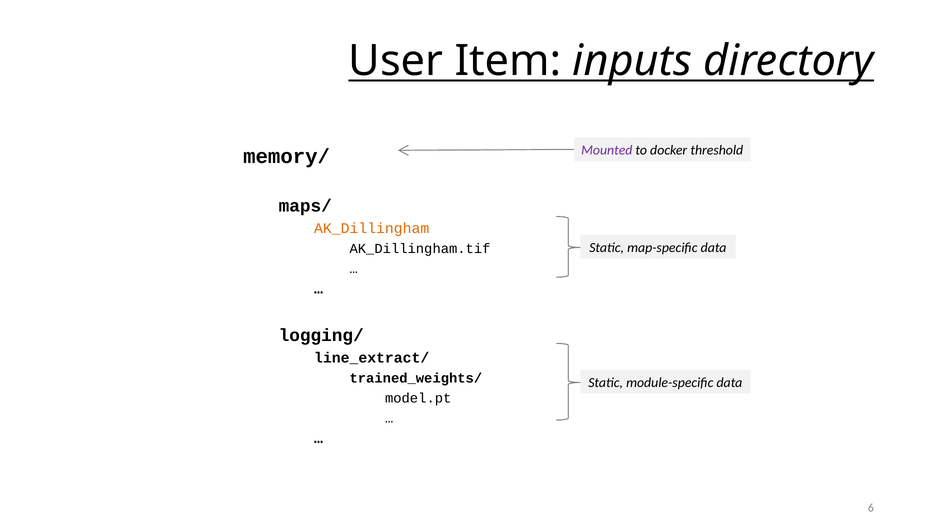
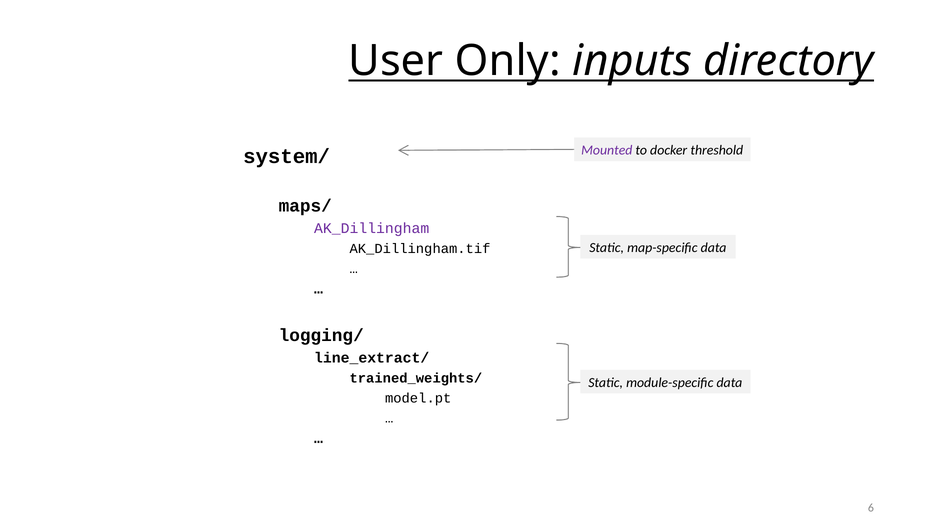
Item: Item -> Only (508, 61)
memory/: memory/ -> system/ (287, 156)
AK_Dillingham colour: orange -> purple (372, 228)
